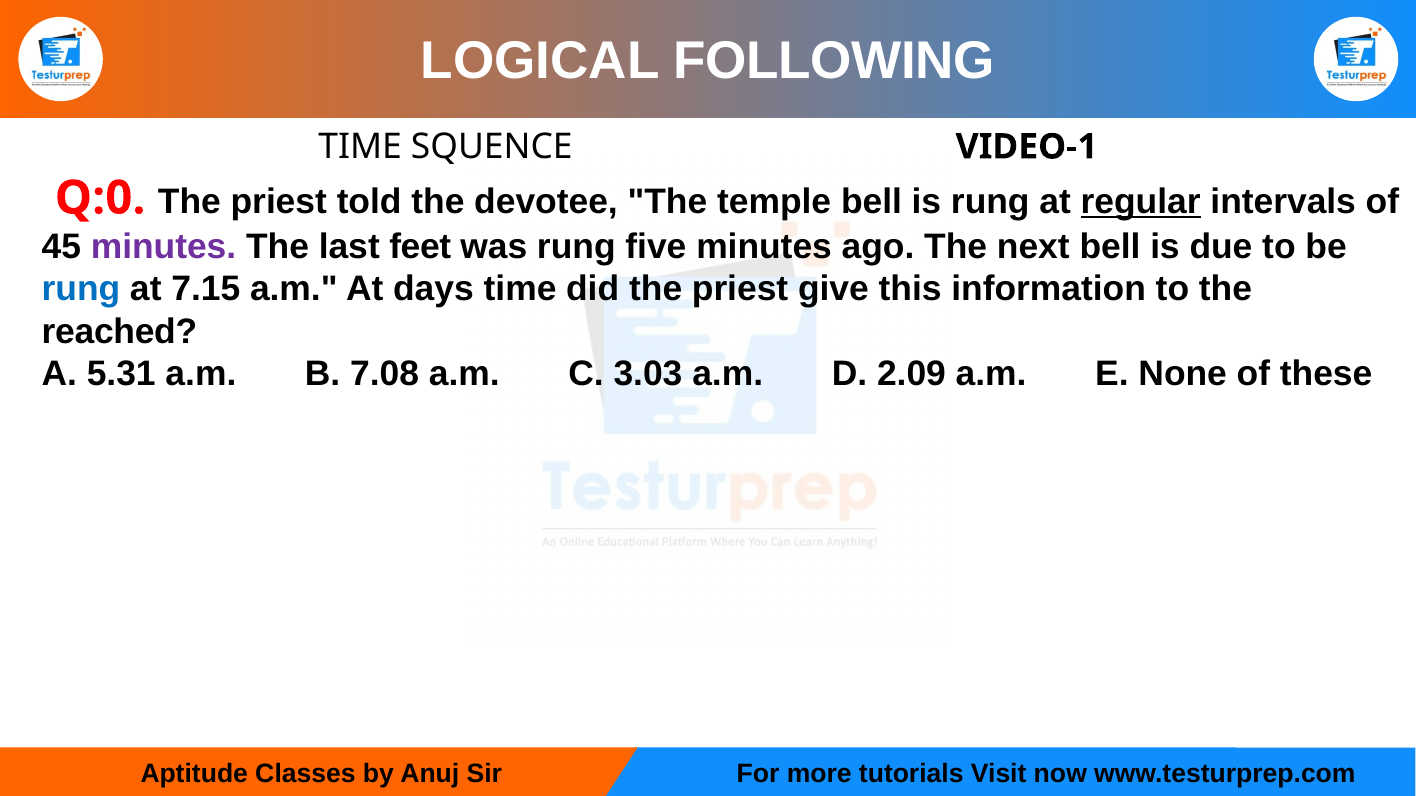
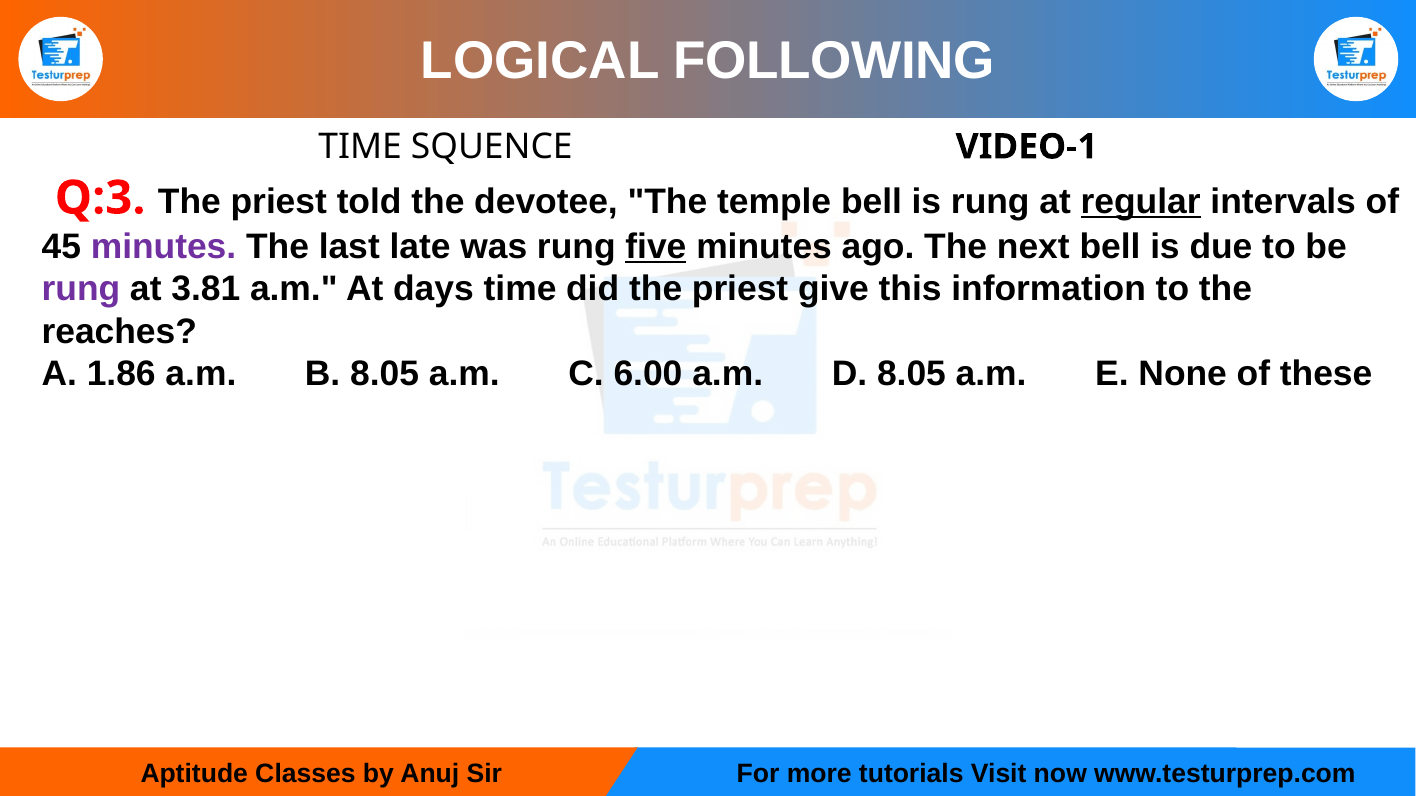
Q:0: Q:0 -> Q:3 (100, 198)
feet: feet -> late (420, 247)
five underline: none -> present (656, 247)
rung colour: blue -> purple (81, 289)
7.15: 7.15 -> 3.81 (206, 289)
reached: reached -> reaches (119, 332)
5.31: 5.31 -> 1.86 (121, 374)
B 7.08: 7.08 -> 8.05 (385, 374)
3.03: 3.03 -> 6.00 (648, 374)
D 2.09: 2.09 -> 8.05 (911, 374)
